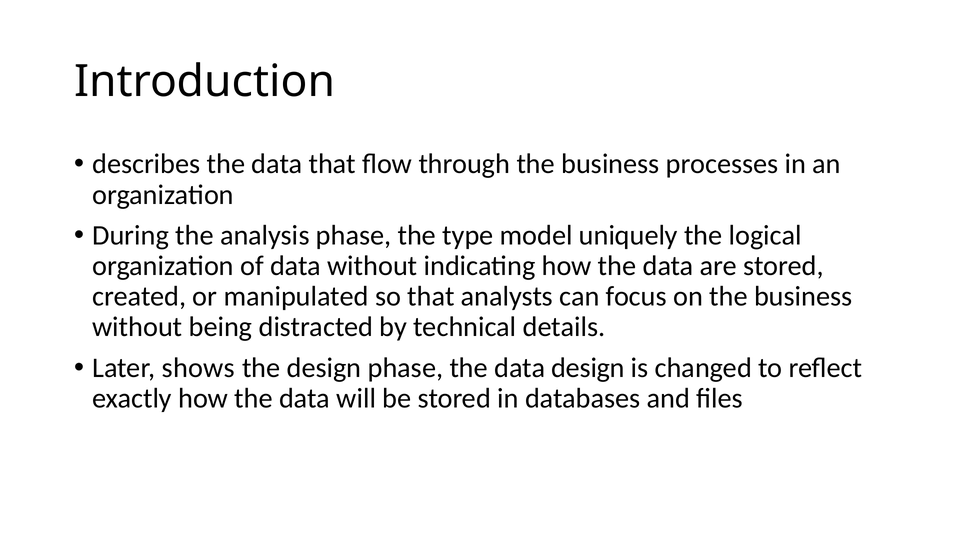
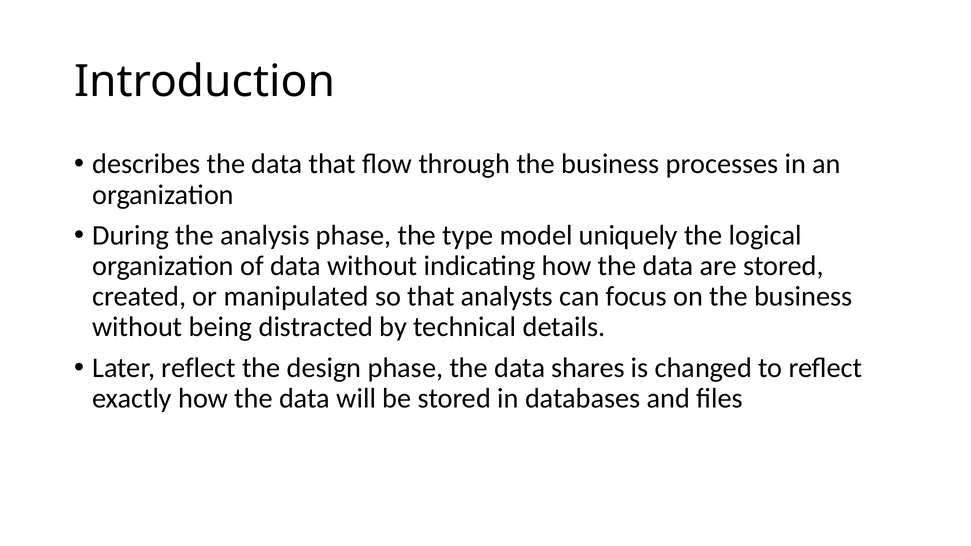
Later shows: shows -> reflect (199, 368)
data design: design -> shares (588, 368)
